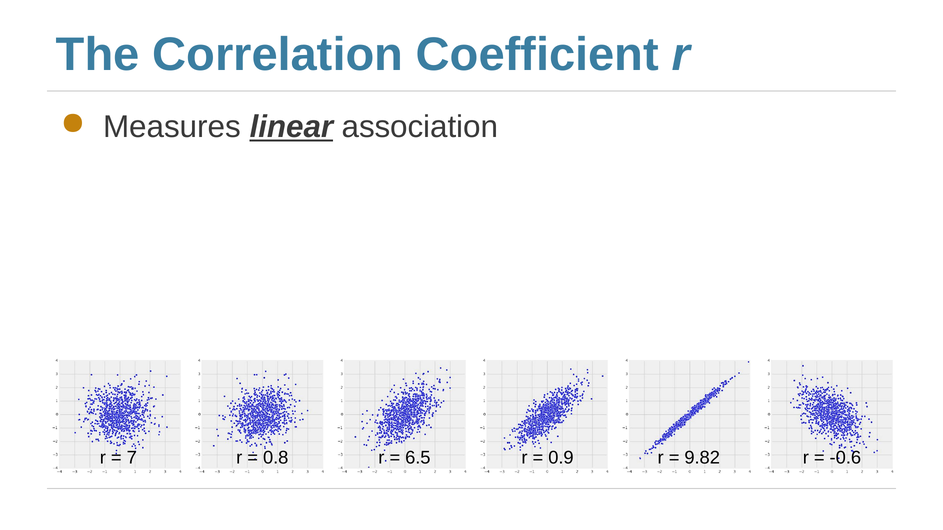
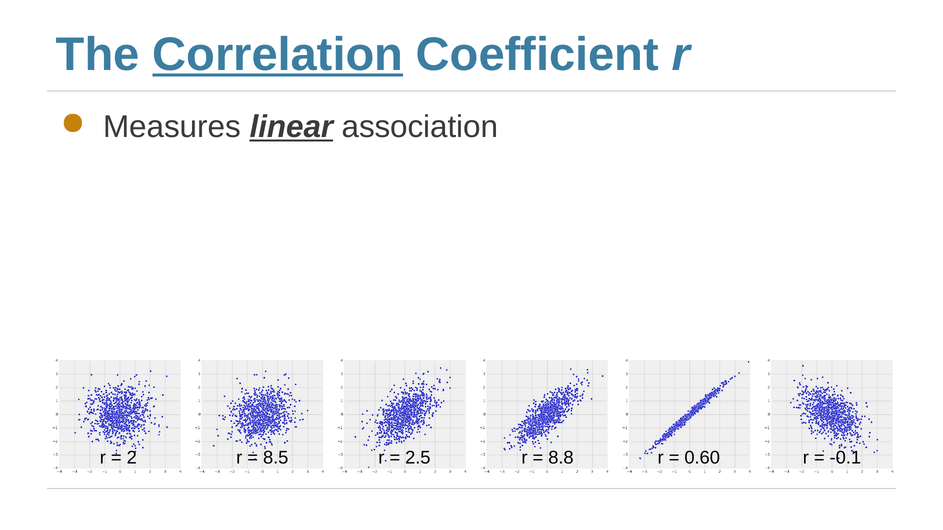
Correlation underline: none -> present (278, 55)
7: 7 -> 2 (132, 458)
0.8: 0.8 -> 8.5 (276, 458)
6.5: 6.5 -> 2.5 (418, 458)
0.9: 0.9 -> 8.8 (561, 458)
9.82: 9.82 -> 0.60 (702, 458)
-0.6: -0.6 -> -0.1 (845, 458)
